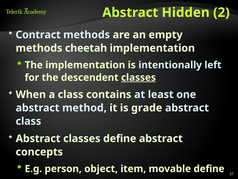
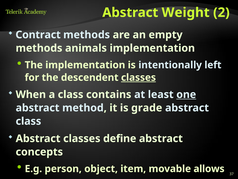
Hidden: Hidden -> Weight (186, 12)
cheetah: cheetah -> animals (86, 48)
one underline: none -> present (186, 94)
movable define: define -> allows (209, 168)
